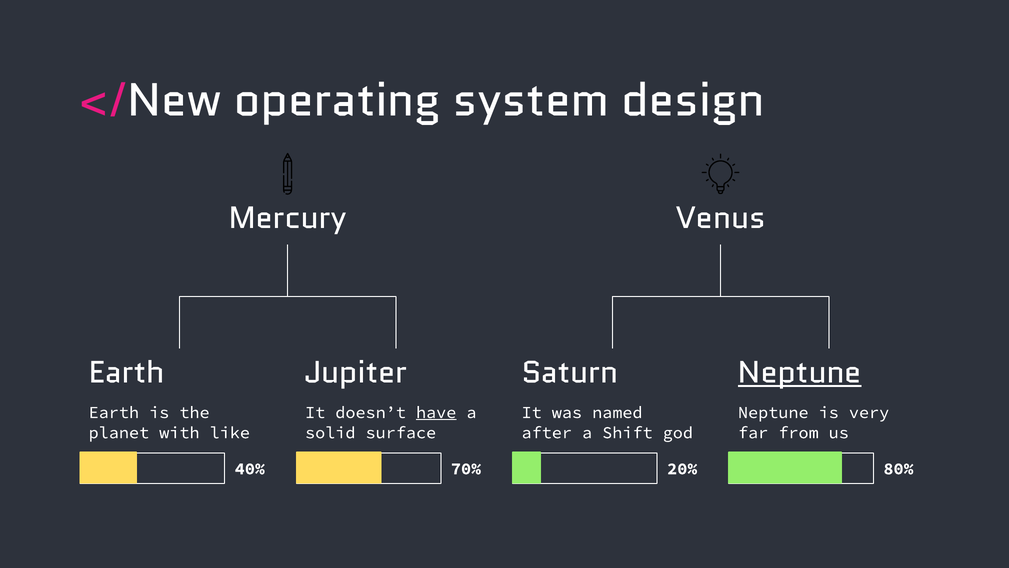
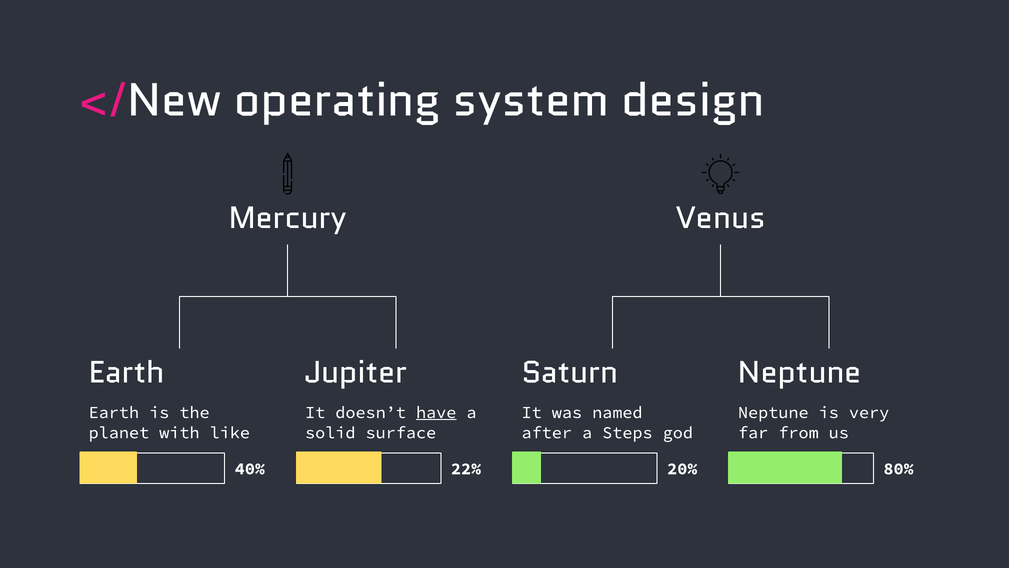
Neptune underline: present -> none (800, 372)
Shift: Shift -> Steps (627, 432)
70%: 70% -> 22% (466, 468)
